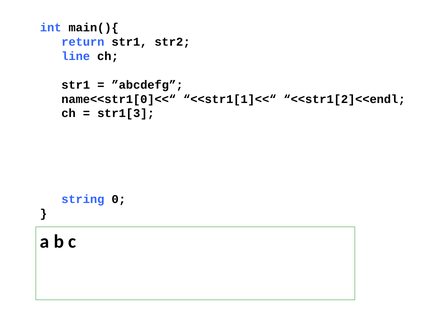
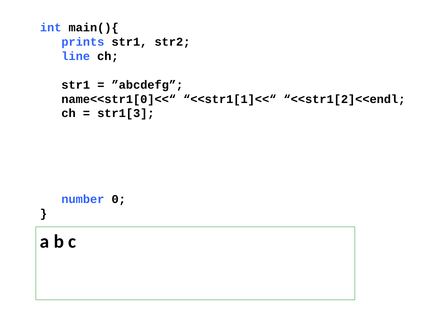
return: return -> prints (83, 42)
string: string -> number (83, 199)
